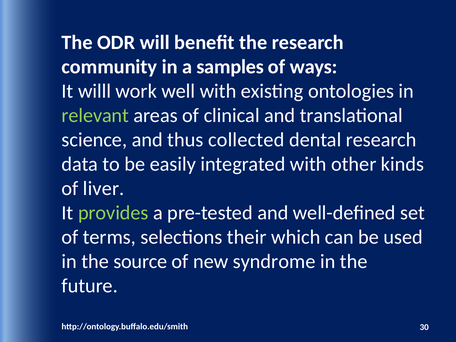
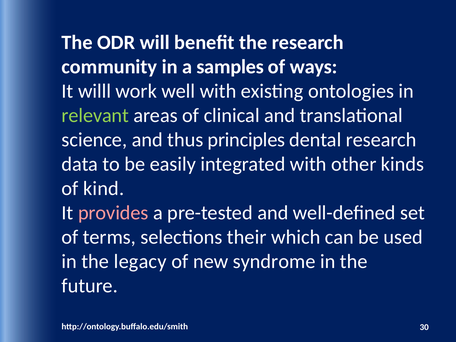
collected: collected -> principles (246, 140)
liver: liver -> kind (104, 188)
provides colour: light green -> pink (113, 213)
source: source -> legacy (140, 261)
